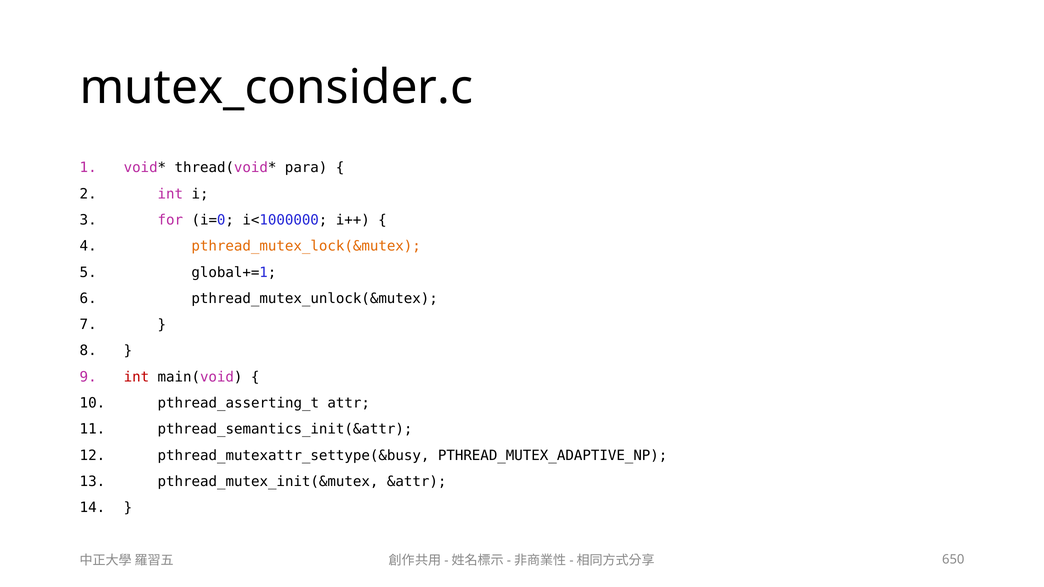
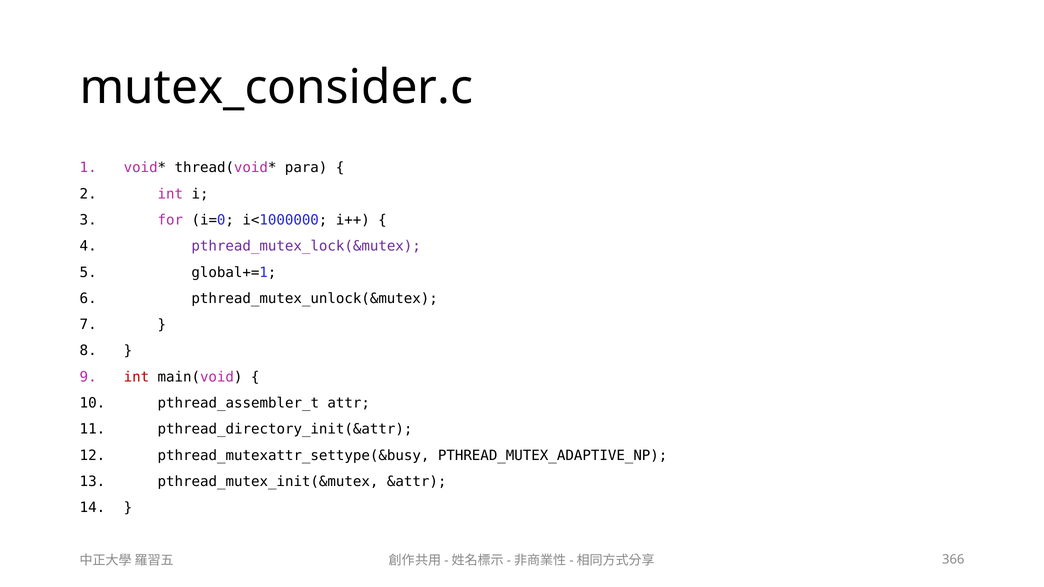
pthread_mutex_lock(&mutex colour: orange -> purple (306, 246)
pthread_asserting_t: pthread_asserting_t -> pthread_assembler_t (238, 403)
pthread_semantics_init(&attr: pthread_semantics_init(&attr -> pthread_directory_init(&attr (285, 429)
650: 650 -> 366 (953, 560)
